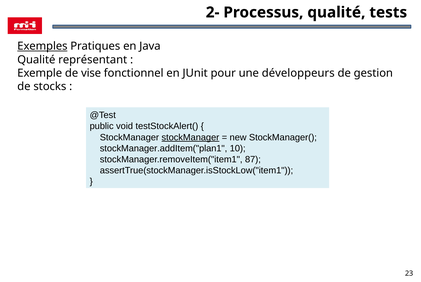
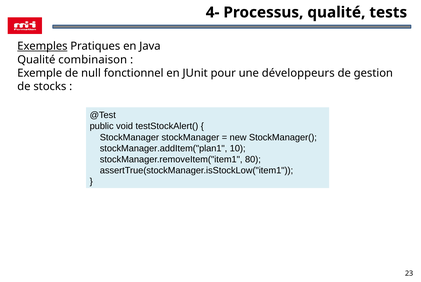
2-: 2- -> 4- (213, 12)
représentant: représentant -> combinaison (93, 60)
vise: vise -> null (91, 73)
stockManager underline: present -> none (190, 137)
87: 87 -> 80 (253, 159)
